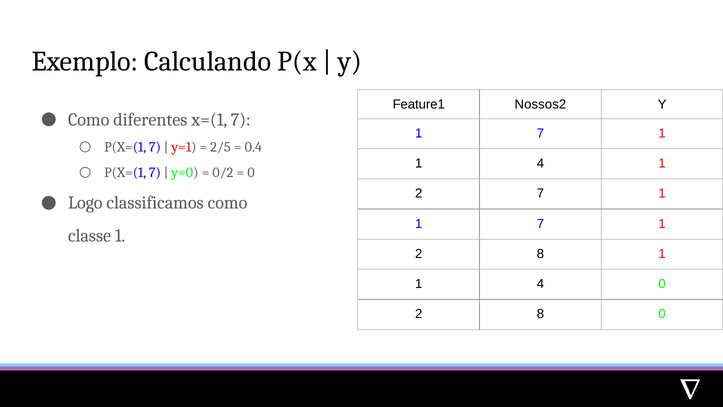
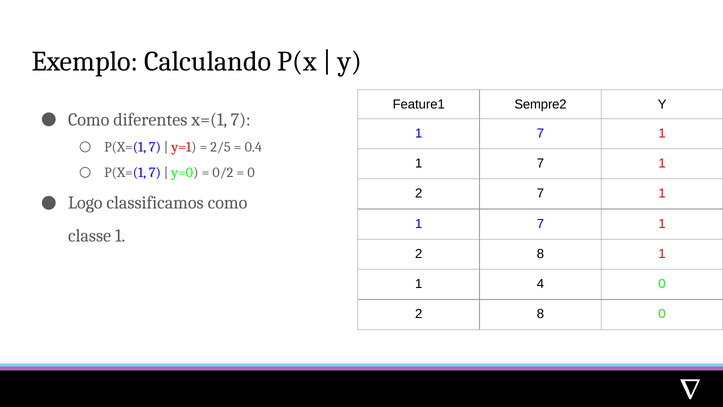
Nossos2: Nossos2 -> Sempre2 (541, 104)
4: 4 -> 7 (540, 163)
